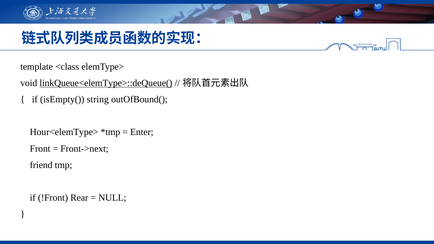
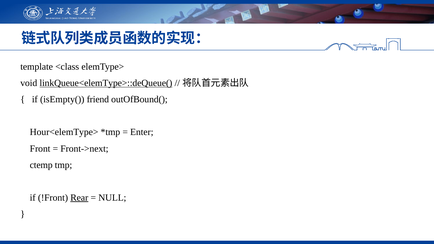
string: string -> friend (98, 100)
friend: friend -> ctemp (41, 165)
Rear underline: none -> present (79, 198)
